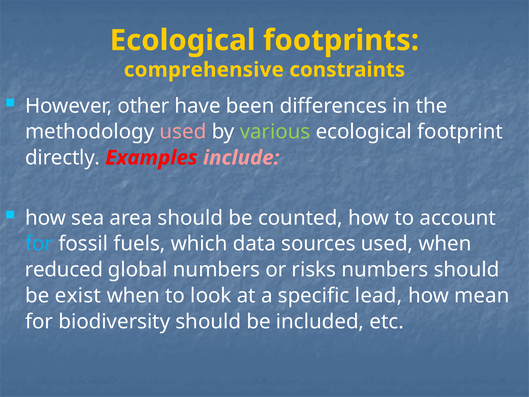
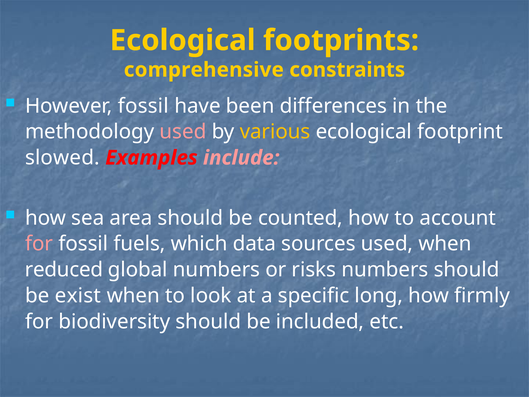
However other: other -> fossil (143, 106)
various colour: light green -> yellow (275, 132)
directly: directly -> slowed (62, 158)
for colour: light blue -> pink (39, 244)
lead: lead -> long (379, 296)
mean: mean -> firmly (482, 296)
